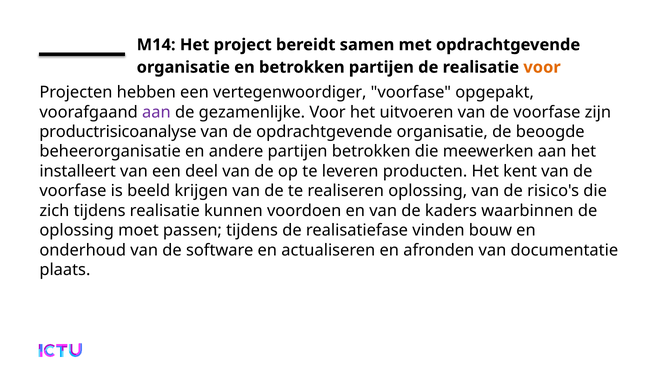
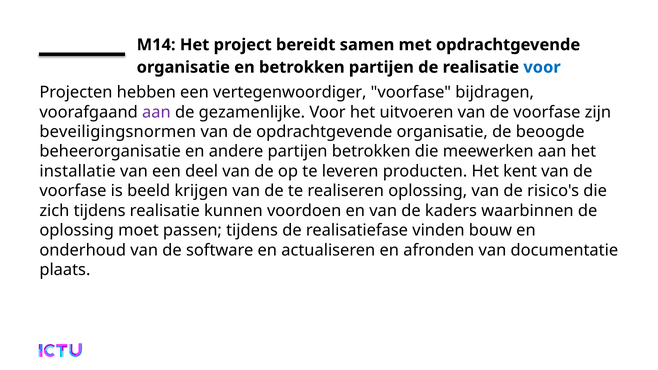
voor colour: orange -> blue (542, 67)
opgepakt: opgepakt -> bijdragen (495, 92)
productrisicoanalyse: productrisicoanalyse -> beveiligingsnormen (118, 132)
installeert: installeert -> installatie (78, 171)
